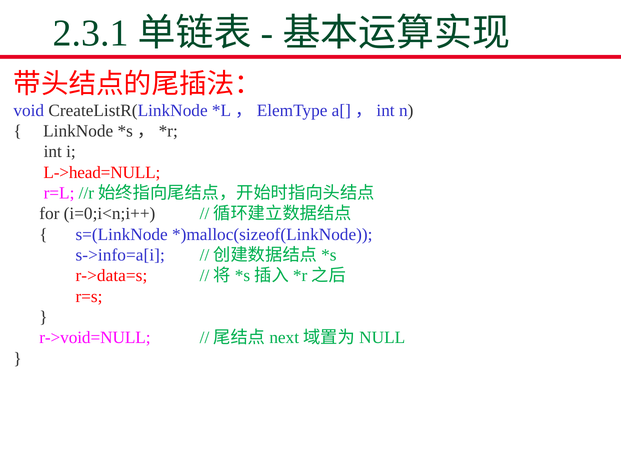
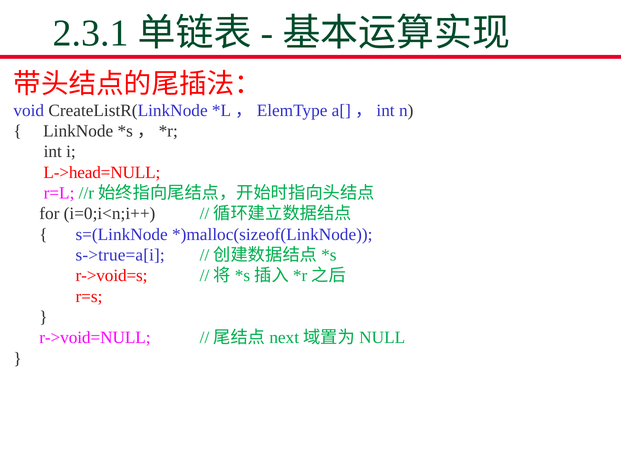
s->info=a[i: s->info=a[i -> s->true=a[i (120, 256)
r->data=s: r->data=s -> r->void=s (112, 276)
